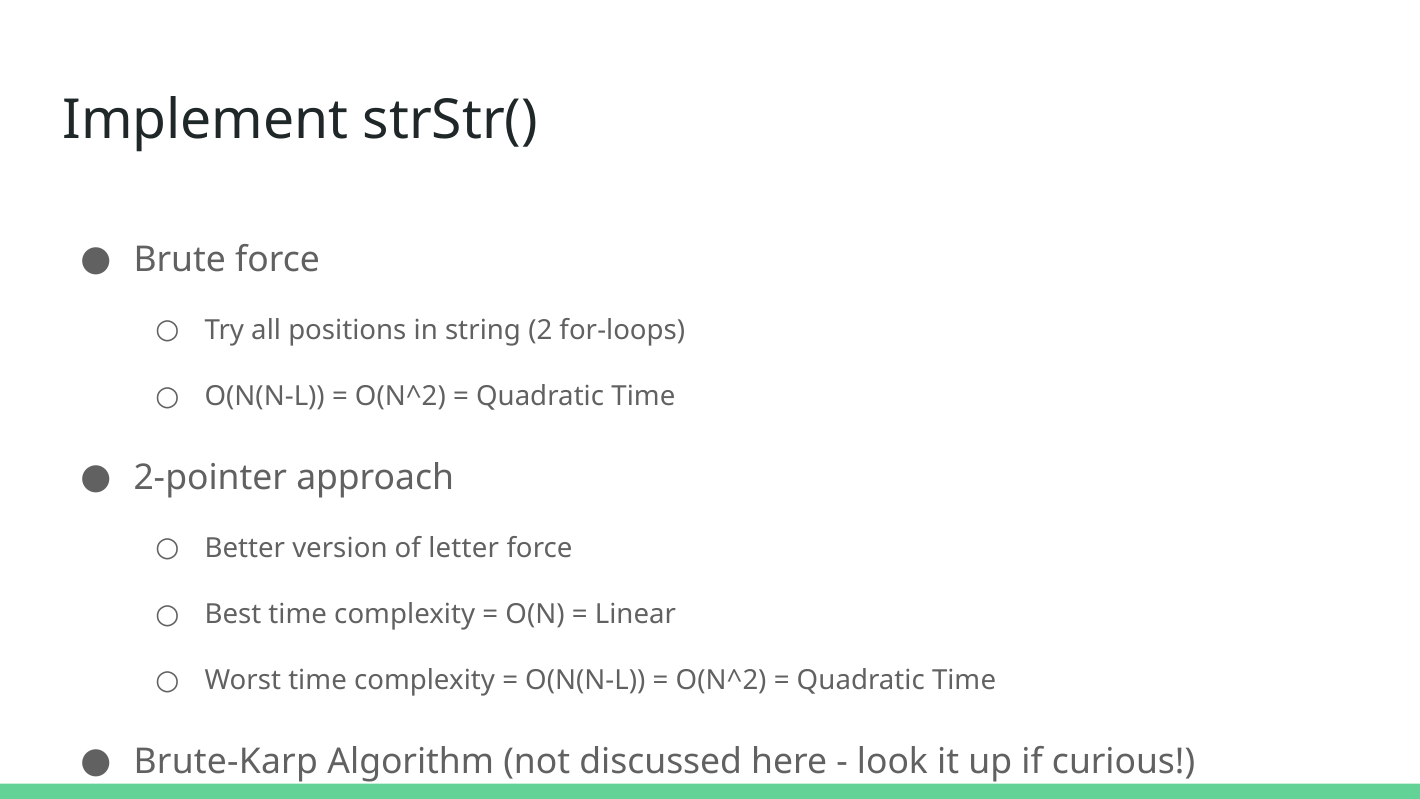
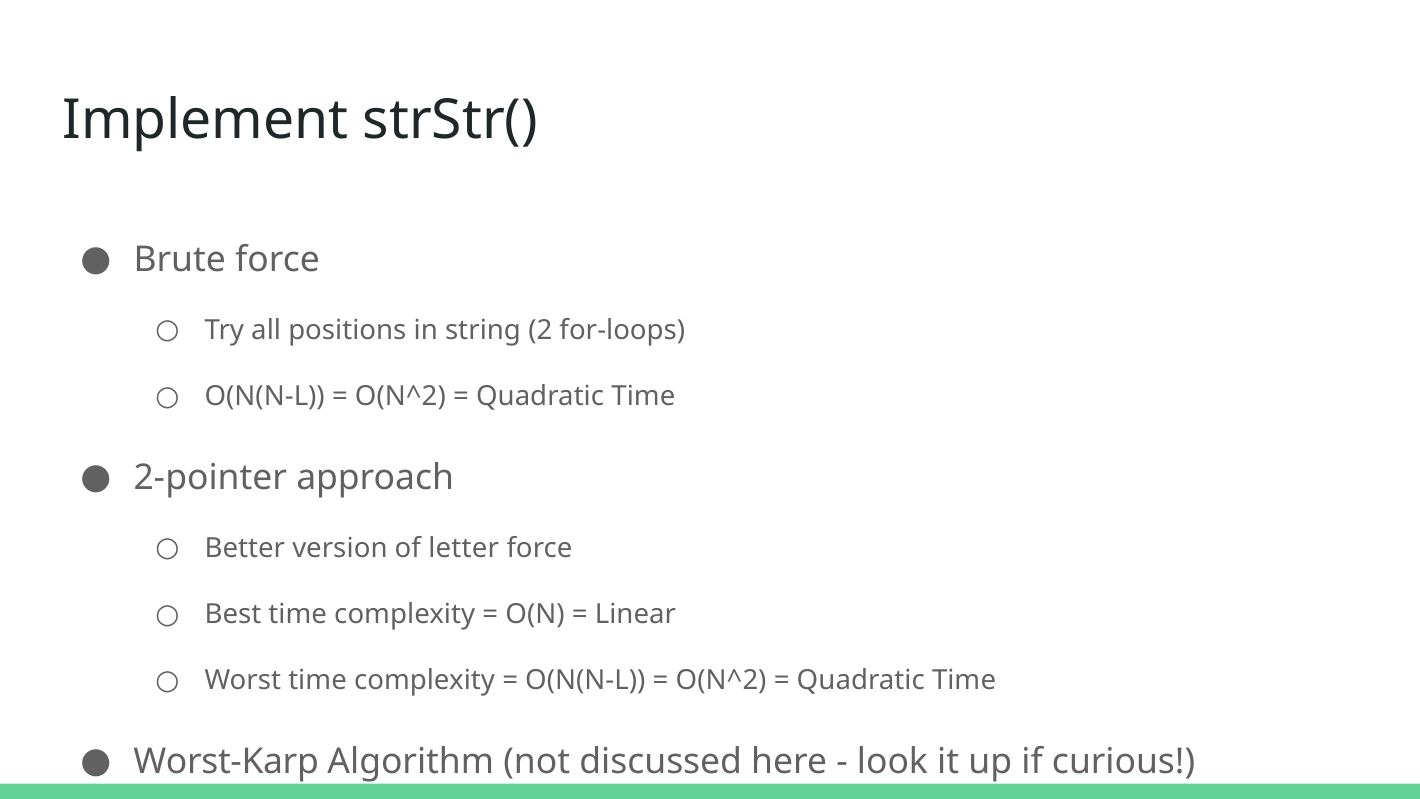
Brute-Karp: Brute-Karp -> Worst-Karp (226, 761)
